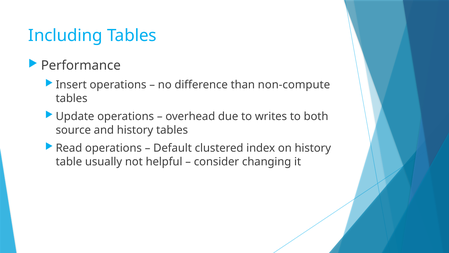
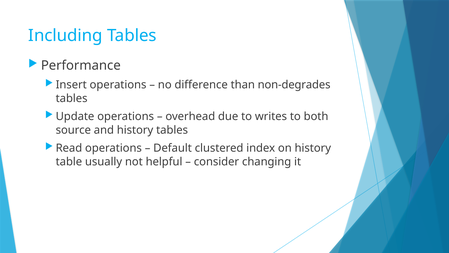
non-compute: non-compute -> non-degrades (294, 85)
